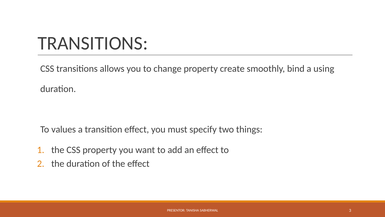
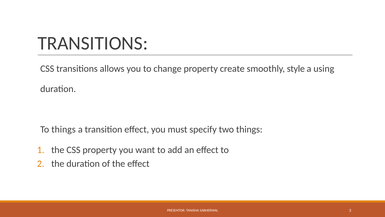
bind: bind -> style (296, 68)
To values: values -> things (64, 129)
